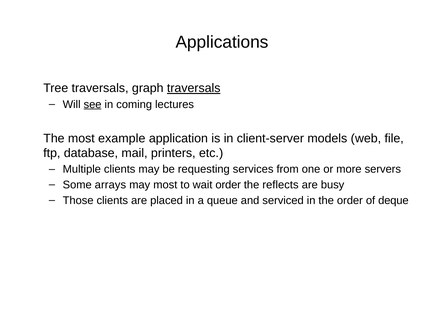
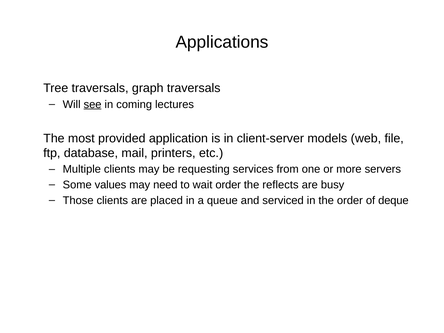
traversals underline: present -> none (194, 88)
example: example -> provided (122, 138)
arrays: arrays -> values (111, 185)
may most: most -> need (165, 185)
